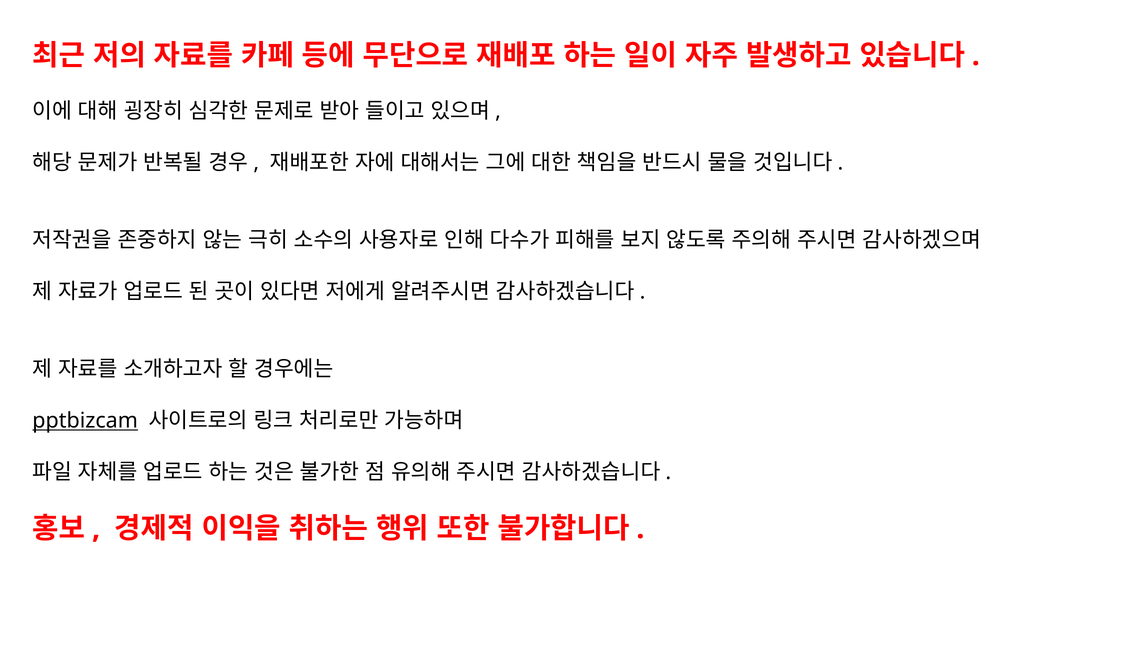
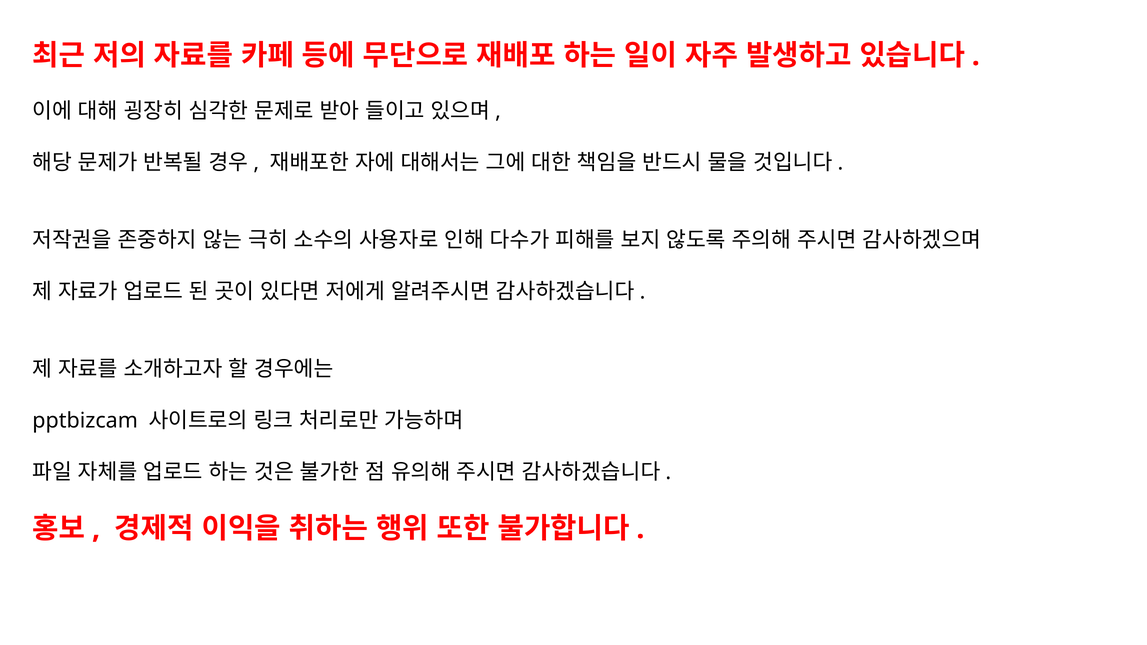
pptbizcam underline: present -> none (85, 421)
